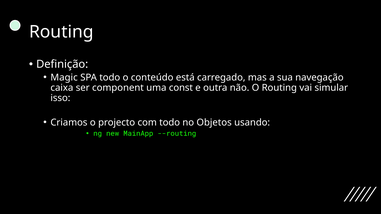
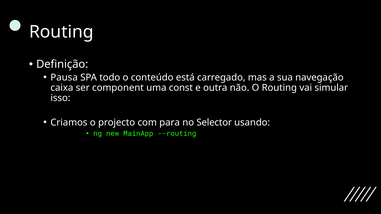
Magic: Magic -> Pausa (64, 78)
com todo: todo -> para (170, 123)
Objetos: Objetos -> Selector (214, 123)
